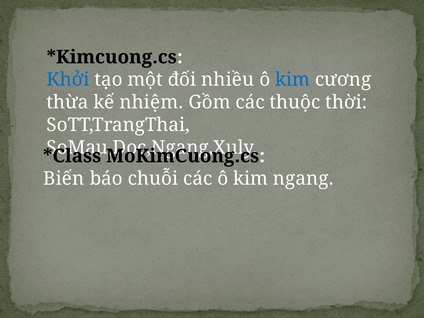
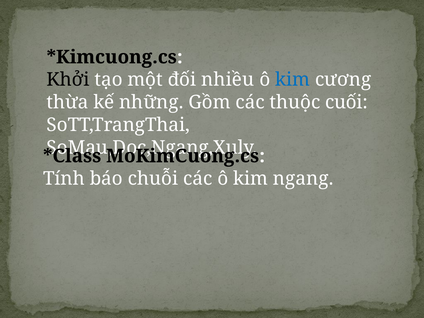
Khởi colour: blue -> black (68, 80)
nhiệm: nhiệm -> những (151, 102)
thời: thời -> cuối (346, 102)
Biến: Biến -> Tính (64, 179)
